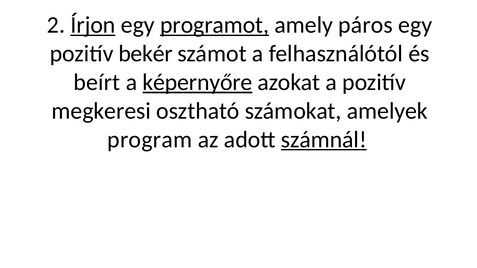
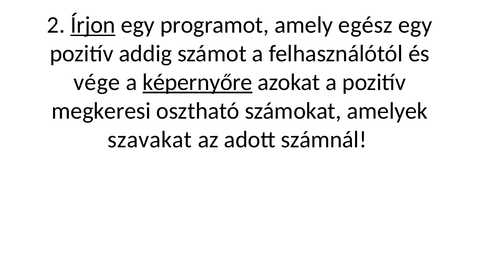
programot underline: present -> none (215, 25)
páros: páros -> egész (366, 25)
bekér: bekér -> addig (145, 54)
beírt: beírt -> vége (97, 82)
program: program -> szavakat (150, 140)
számnál underline: present -> none (324, 140)
